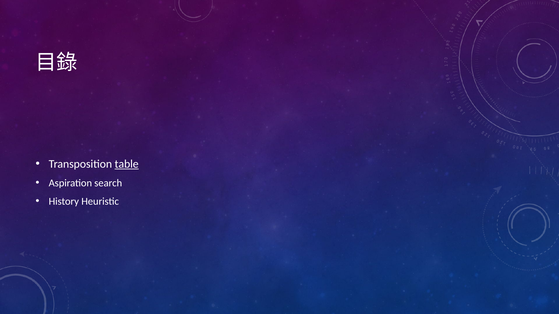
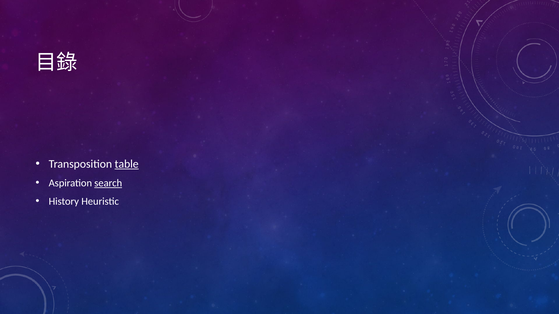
search underline: none -> present (108, 183)
